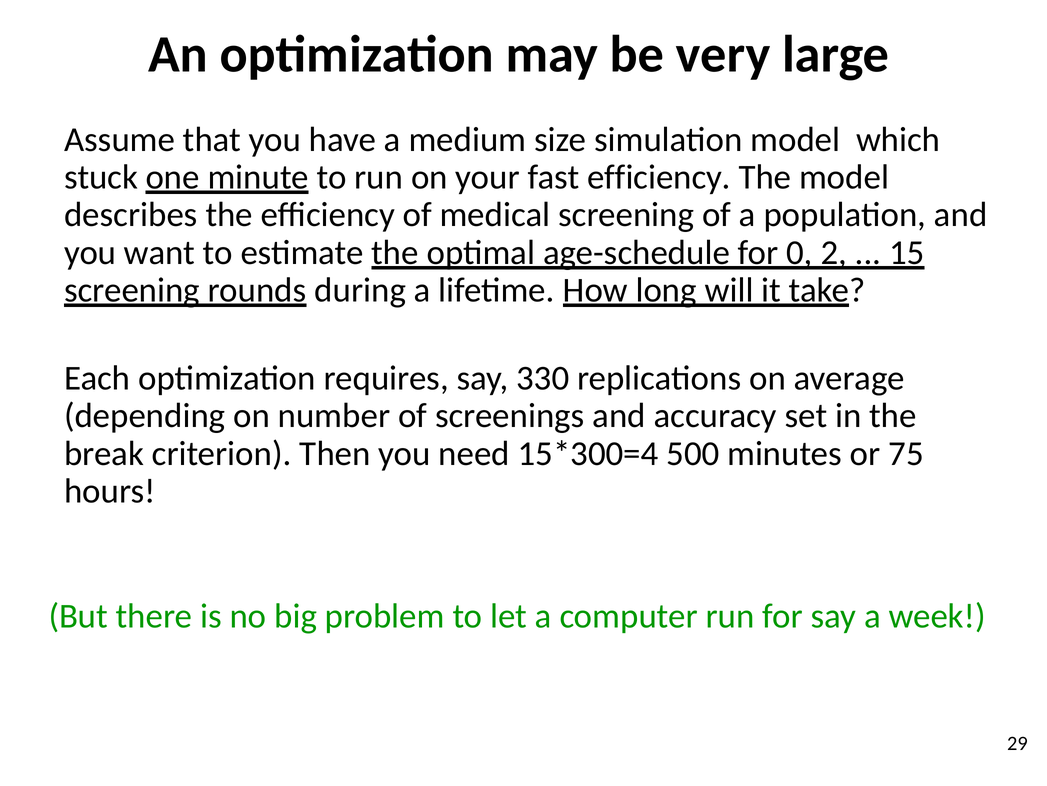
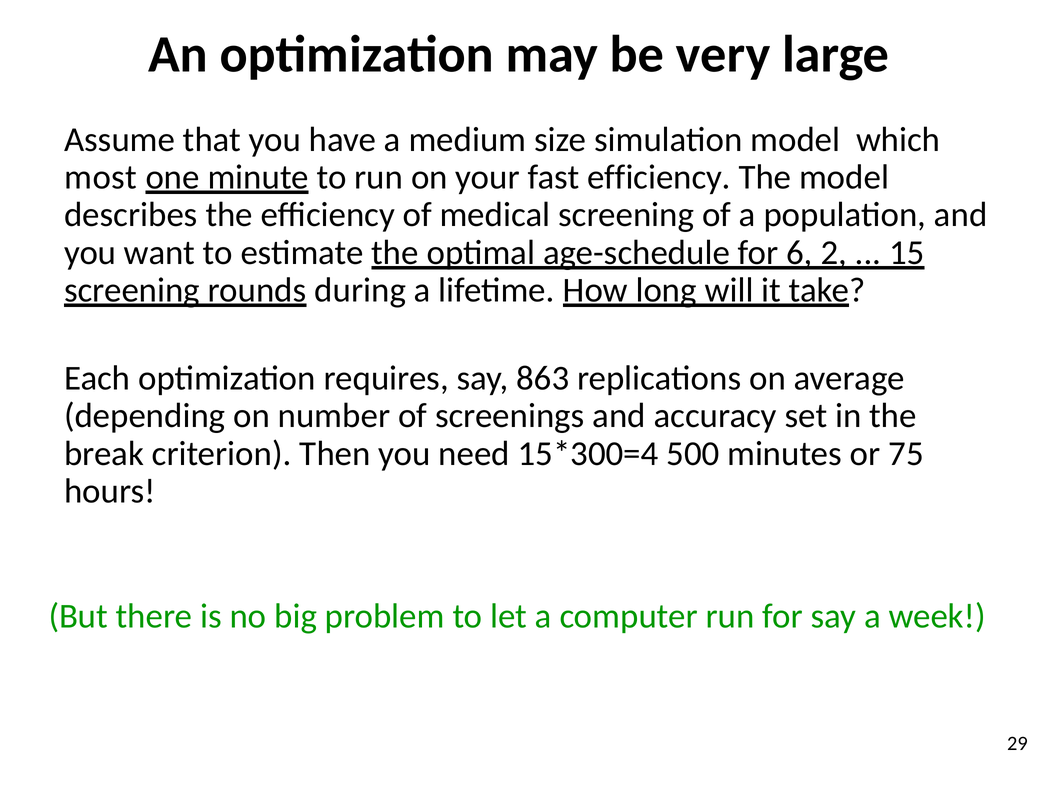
stuck: stuck -> most (101, 177)
0: 0 -> 6 (799, 252)
330: 330 -> 863 (543, 378)
